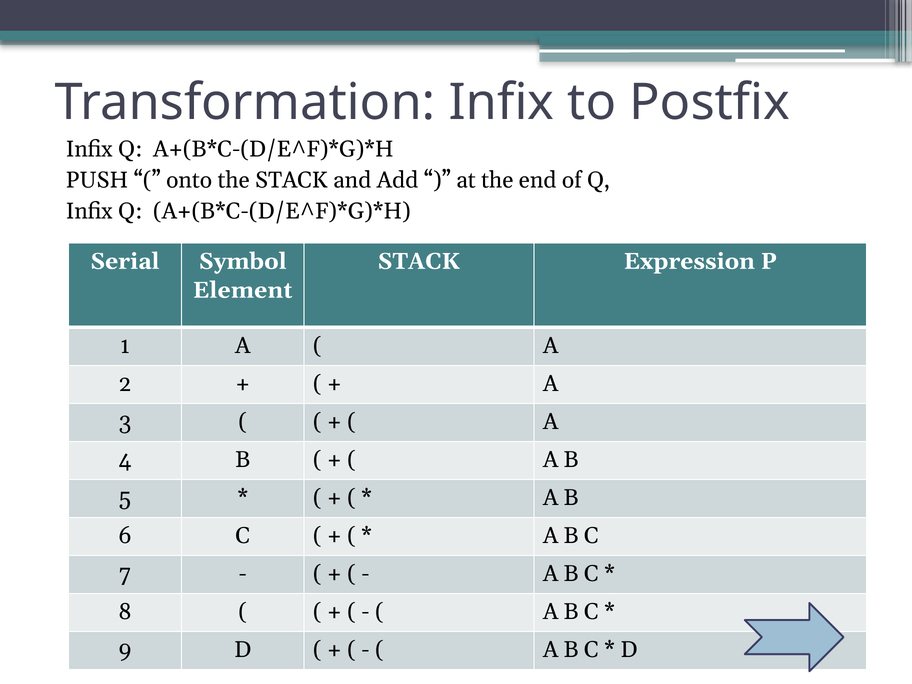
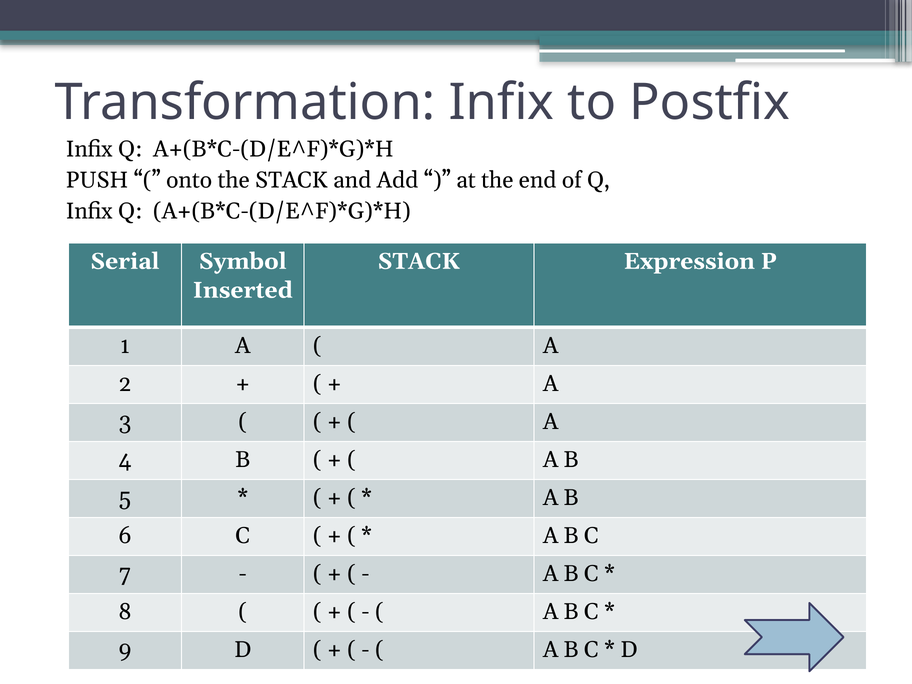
Element: Element -> Inserted (243, 290)
